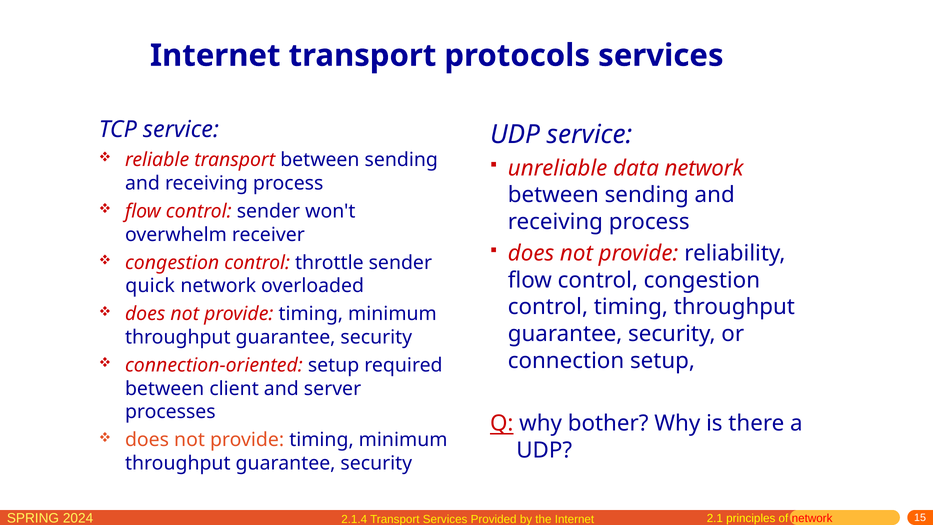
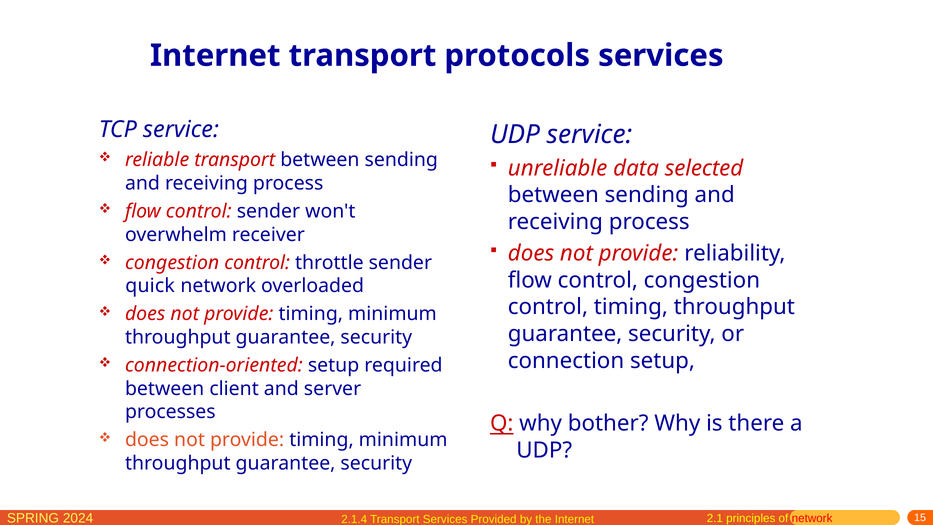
data network: network -> selected (704, 168)
